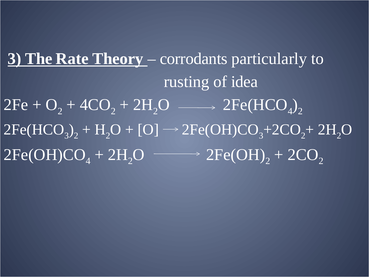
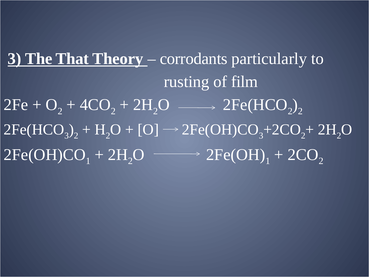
Rate: Rate -> That (72, 59)
idea: idea -> film (244, 82)
4: 4 -> 2 (290, 111)
4: 4 -> 1 (88, 161)
2: 2 -> 1 (268, 161)
